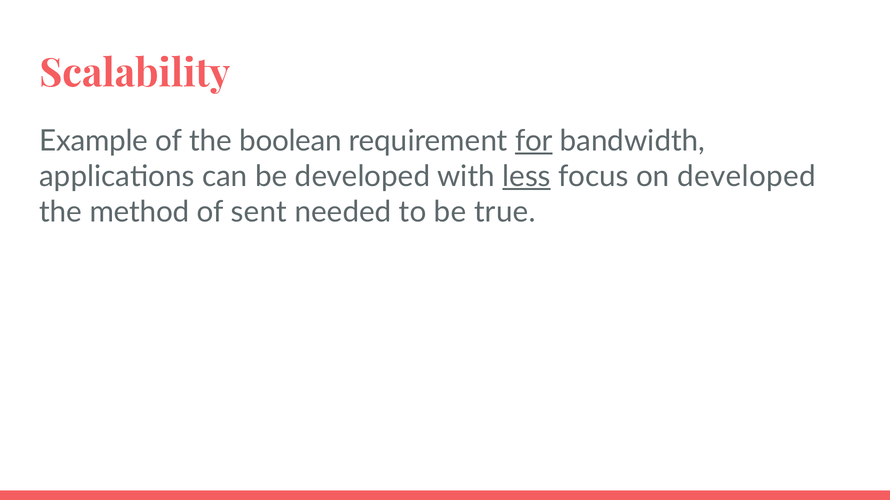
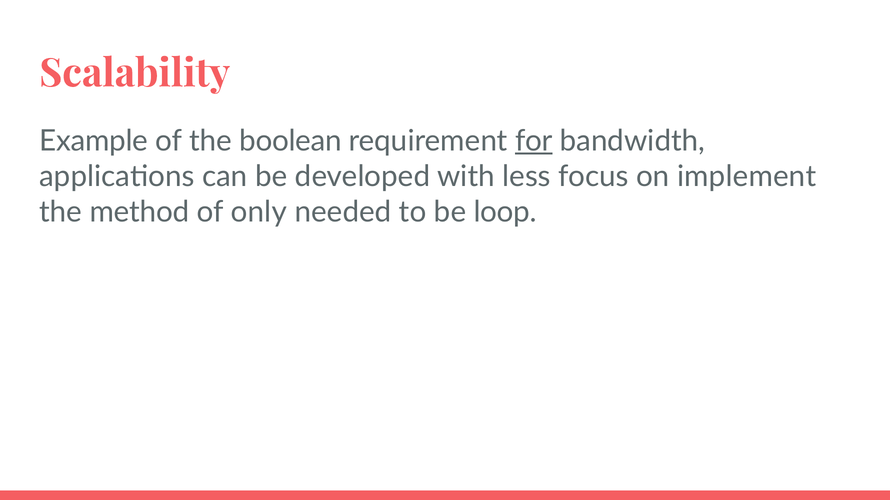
less underline: present -> none (527, 177)
on developed: developed -> implement (747, 177)
sent: sent -> only (259, 212)
true: true -> loop (505, 212)
